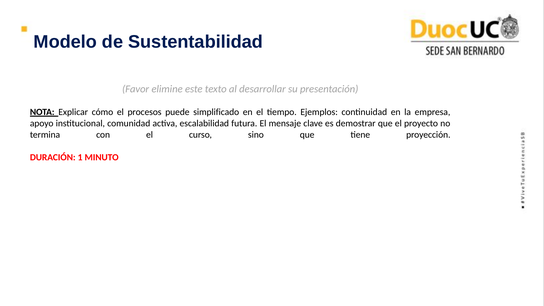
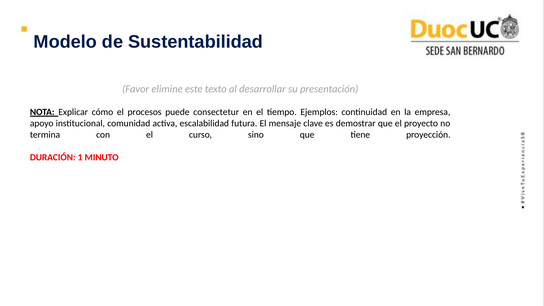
simplificado: simplificado -> consectetur (216, 112)
